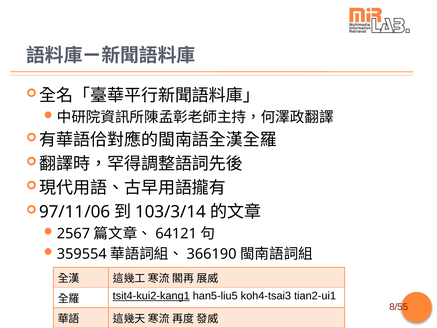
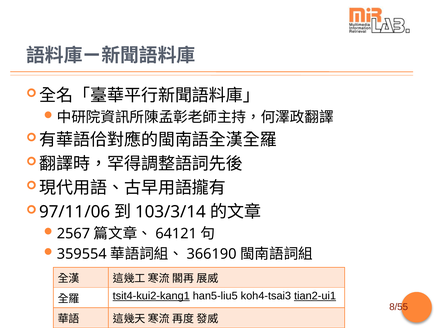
tian2-ui1 underline: none -> present (315, 296)
